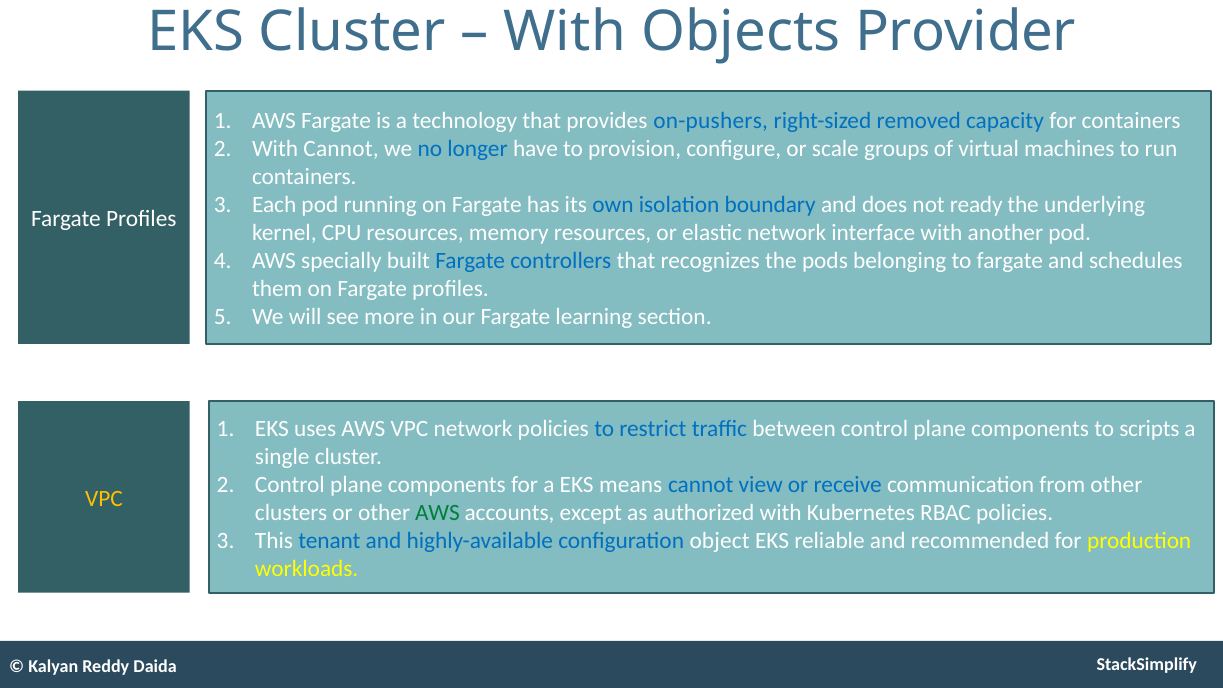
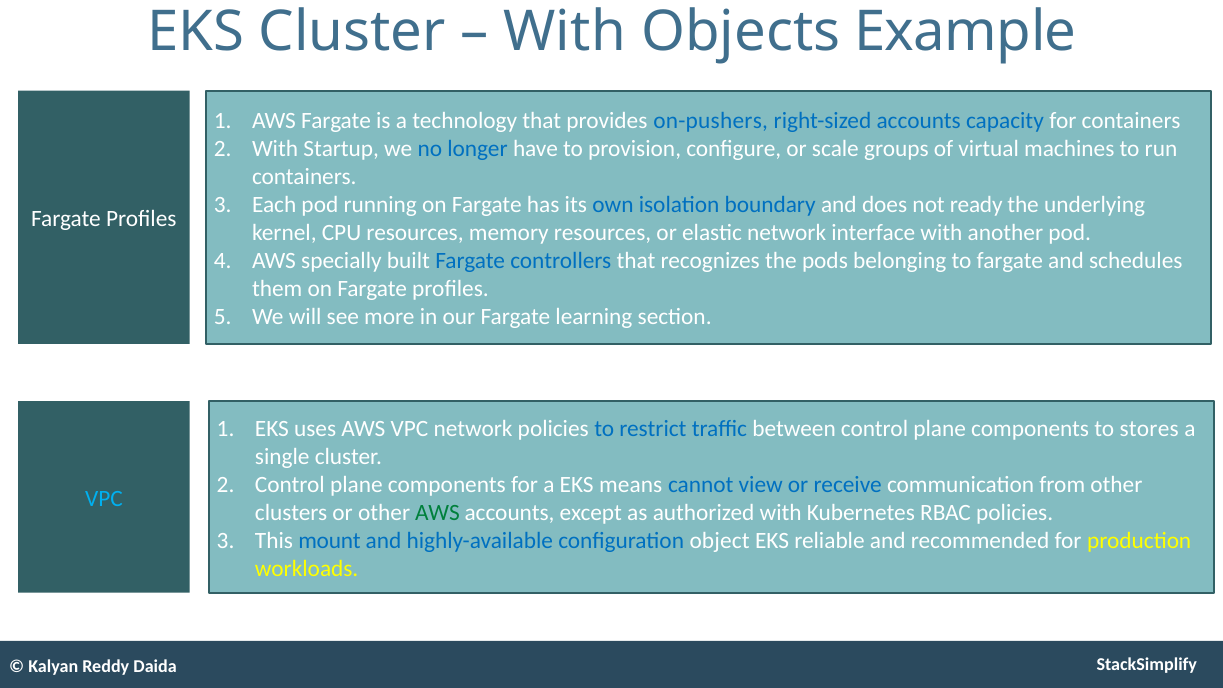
Provider: Provider -> Example (965, 32)
right-sized removed: removed -> accounts (919, 121)
With Cannot: Cannot -> Startup (341, 149)
scripts: scripts -> stores (1149, 428)
VPC colour: yellow -> light blue (104, 498)
tenant: tenant -> mount (329, 541)
